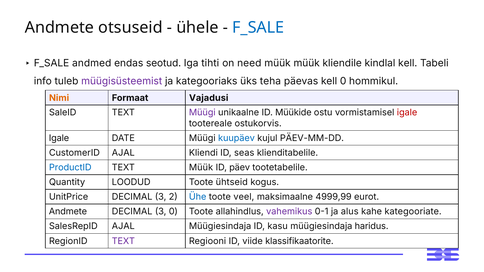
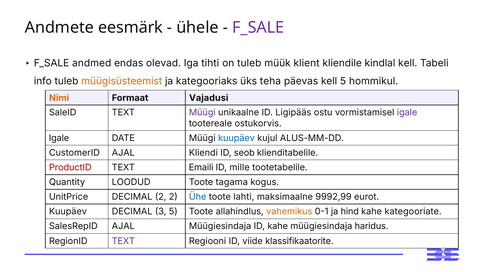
otsuseid: otsuseid -> eesmärk (131, 28)
F_SALE colour: blue -> purple (258, 28)
seotud: seotud -> olevad (164, 63)
on need: need -> tuleb (249, 63)
müük müük: müük -> klient (307, 63)
müügisüsteemist colour: purple -> orange (122, 81)
kell 0: 0 -> 5 (343, 81)
Müükide: Müükide -> Ligipääs (293, 113)
igale colour: red -> purple (407, 113)
PÄEV-MM-DD: PÄEV-MM-DD -> ALUS-MM-DD (312, 138)
seas: seas -> seob (244, 153)
ProductID colour: blue -> red (70, 168)
TEXT Müük: Müük -> Emaili (201, 168)
päev: päev -> mille (240, 168)
ühtseid: ühtseid -> tagama (232, 182)
UnitPrice DECIMAL 3: 3 -> 2 (161, 197)
veel: veel -> lahti (244, 197)
4999,99: 4999,99 -> 9992,99 (334, 197)
Andmete: Andmete -> Kuupäev (68, 212)
3 0: 0 -> 5 (173, 212)
vahemikus colour: purple -> orange (289, 212)
alus: alus -> hind (350, 212)
ID kasu: kasu -> kahe (278, 227)
